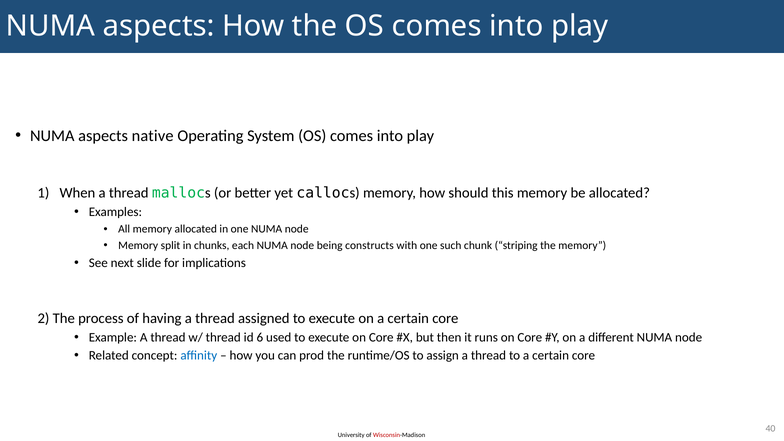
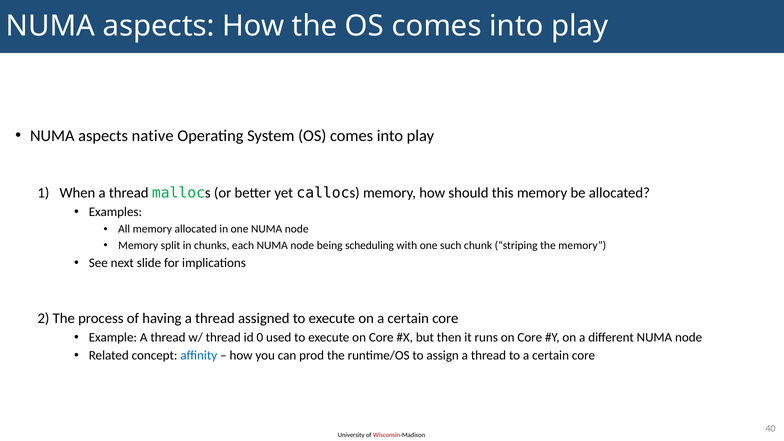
constructs: constructs -> scheduling (370, 246)
6: 6 -> 0 (260, 337)
